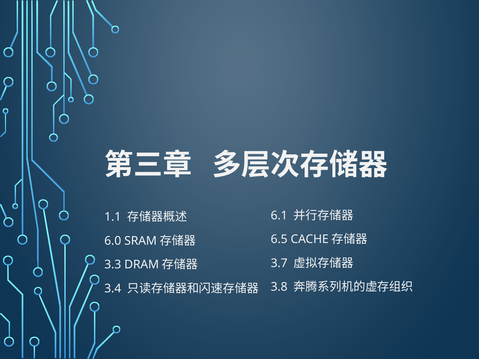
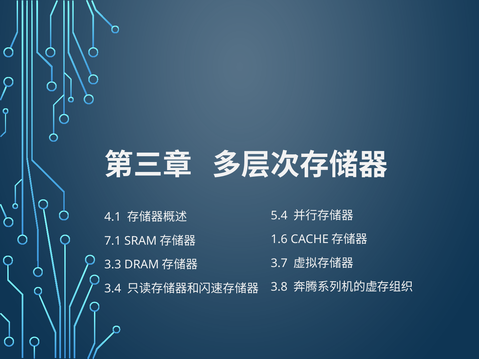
6.1: 6.1 -> 5.4 (279, 216)
1.1: 1.1 -> 4.1 (113, 217)
6.5: 6.5 -> 1.6 (279, 239)
6.0: 6.0 -> 7.1 (113, 241)
